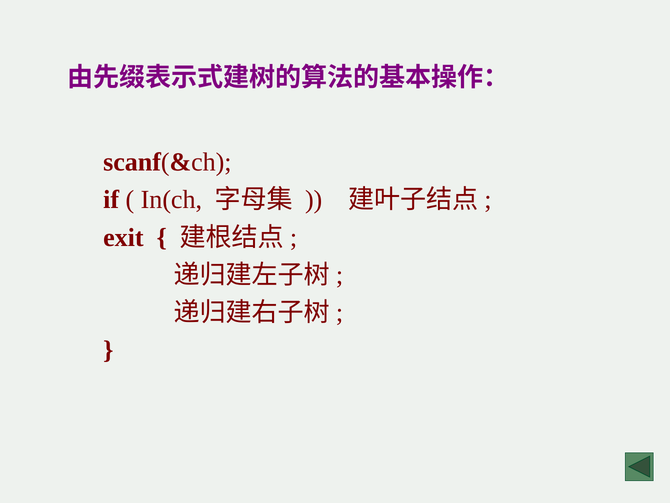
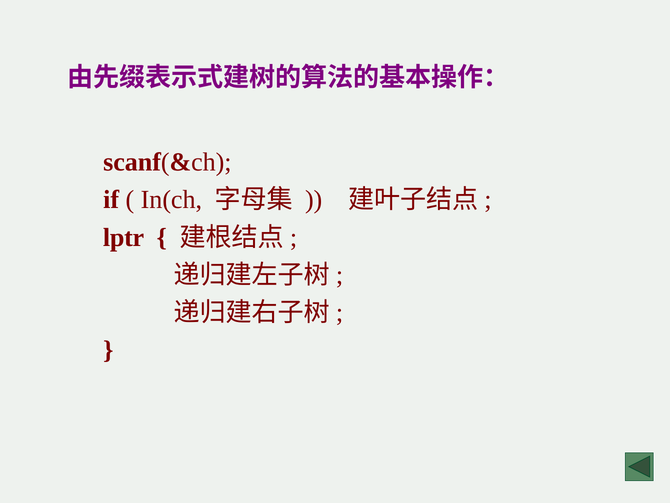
exit: exit -> lptr (124, 237)
